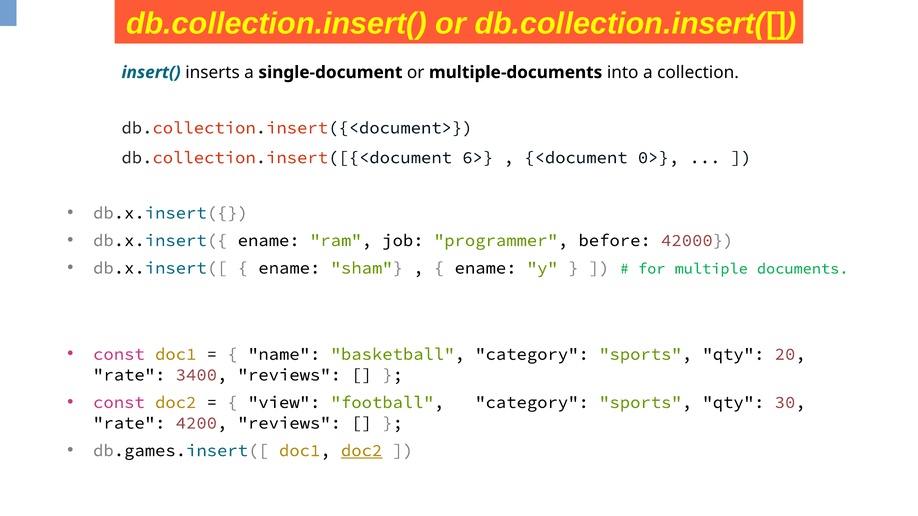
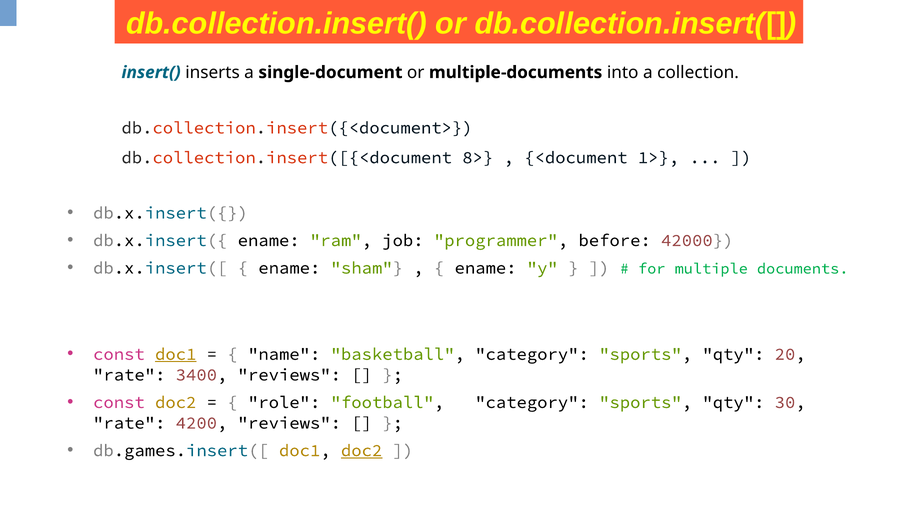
6>: 6> -> 8> (478, 158)
0>: 0> -> 1> (659, 158)
doc1 underline: none -> present (176, 354)
view: view -> role (284, 403)
